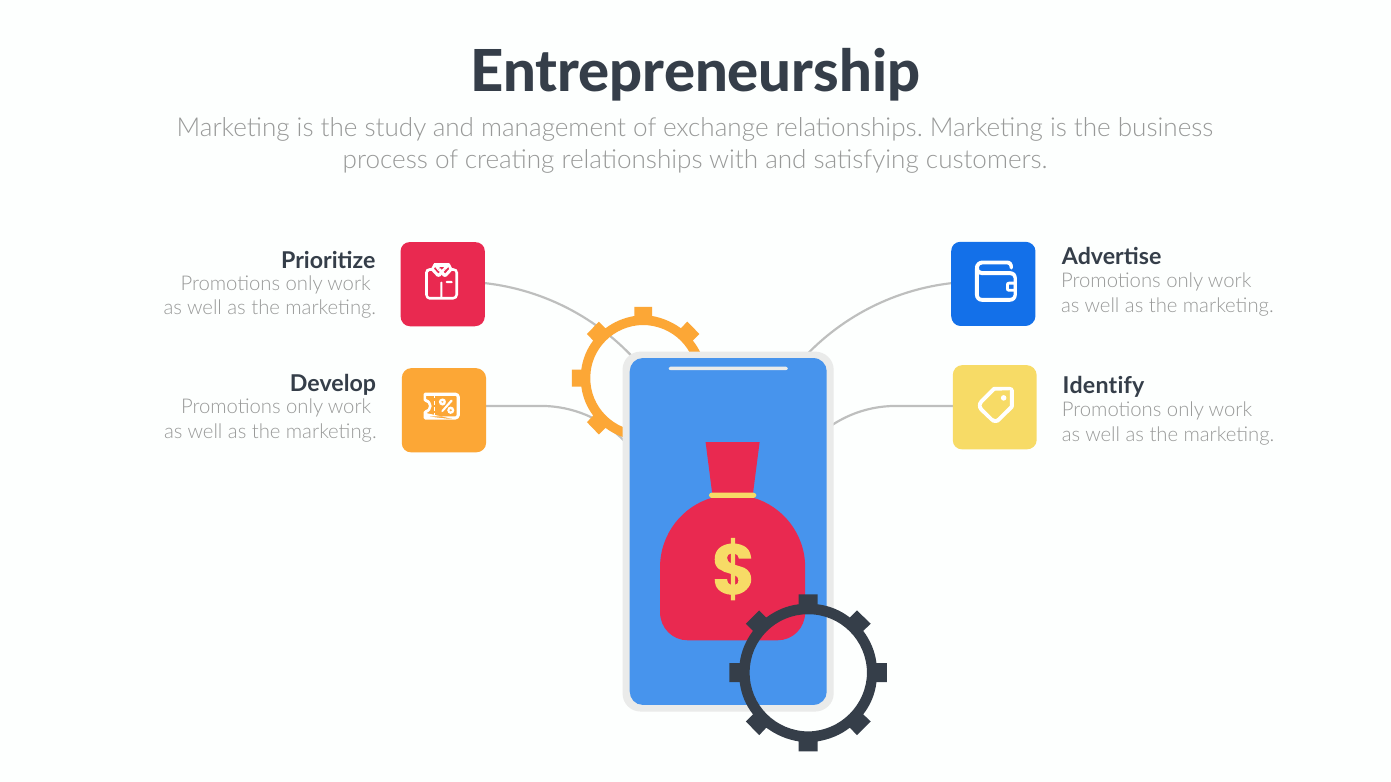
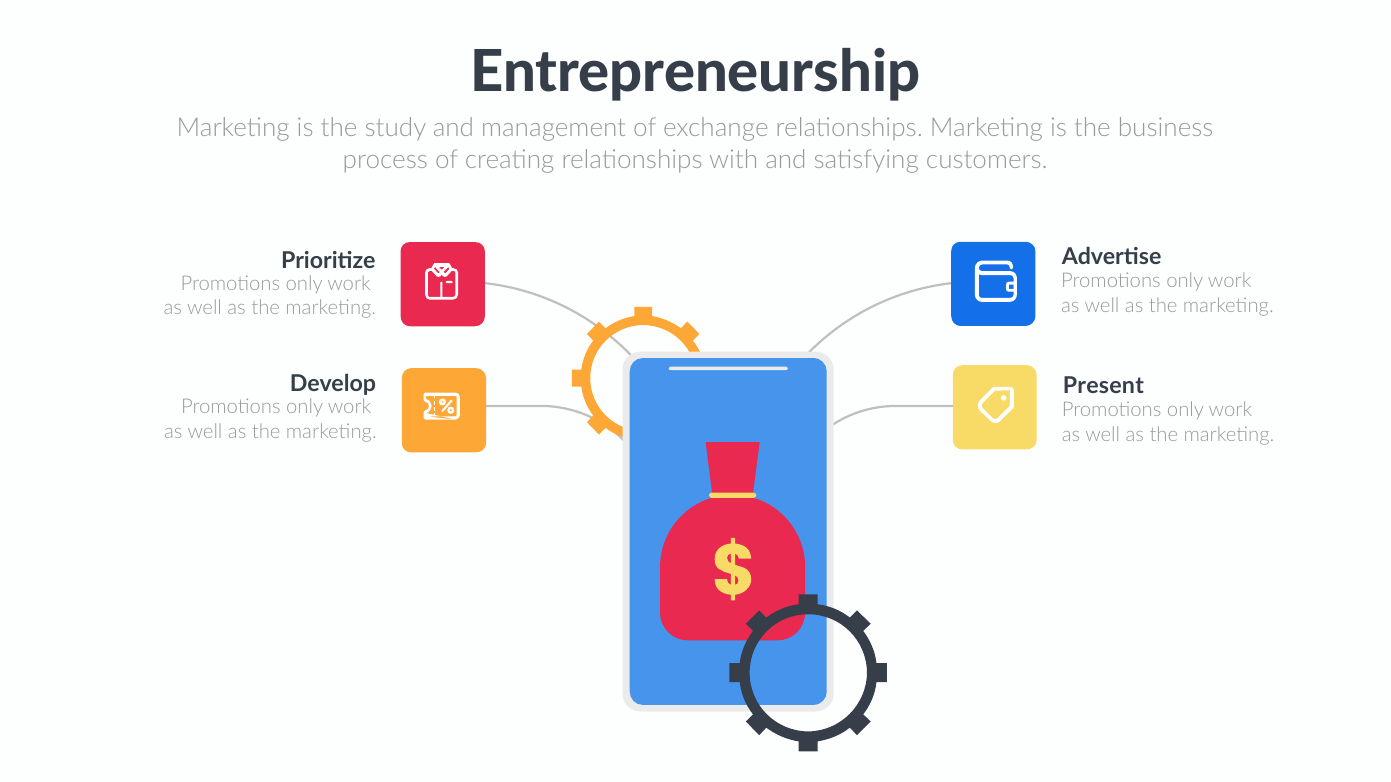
Identify: Identify -> Present (1103, 386)
